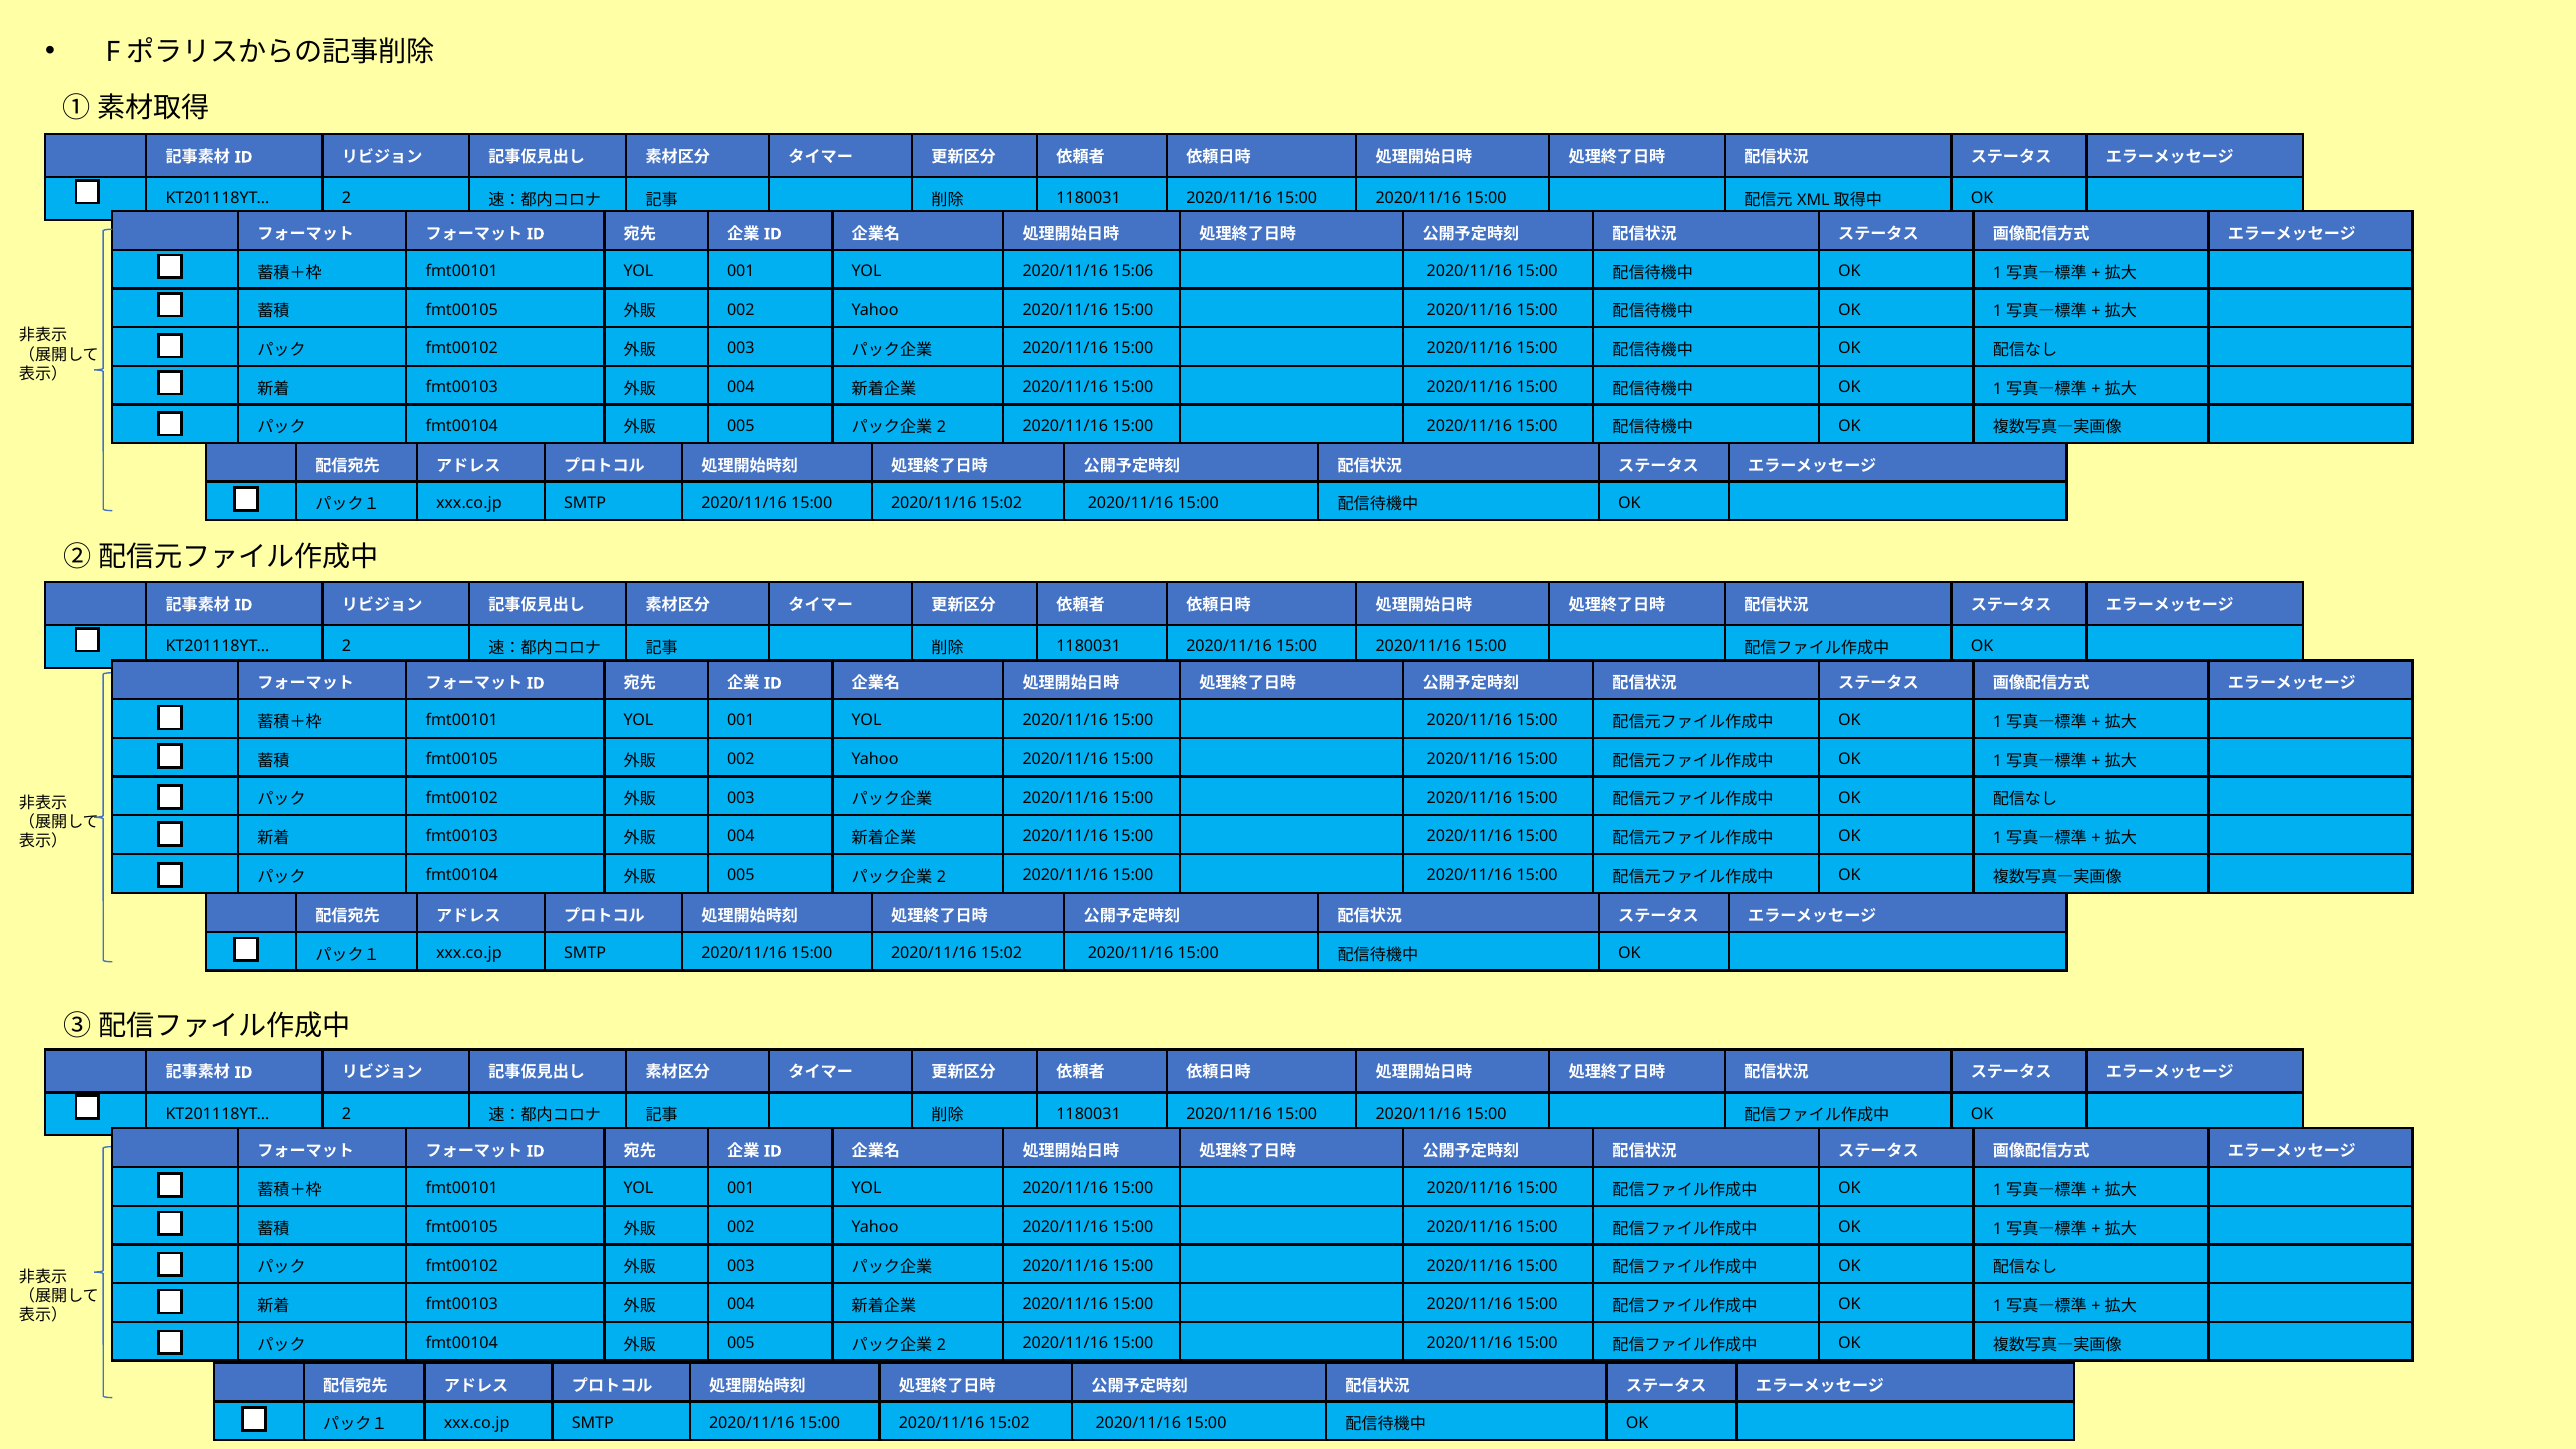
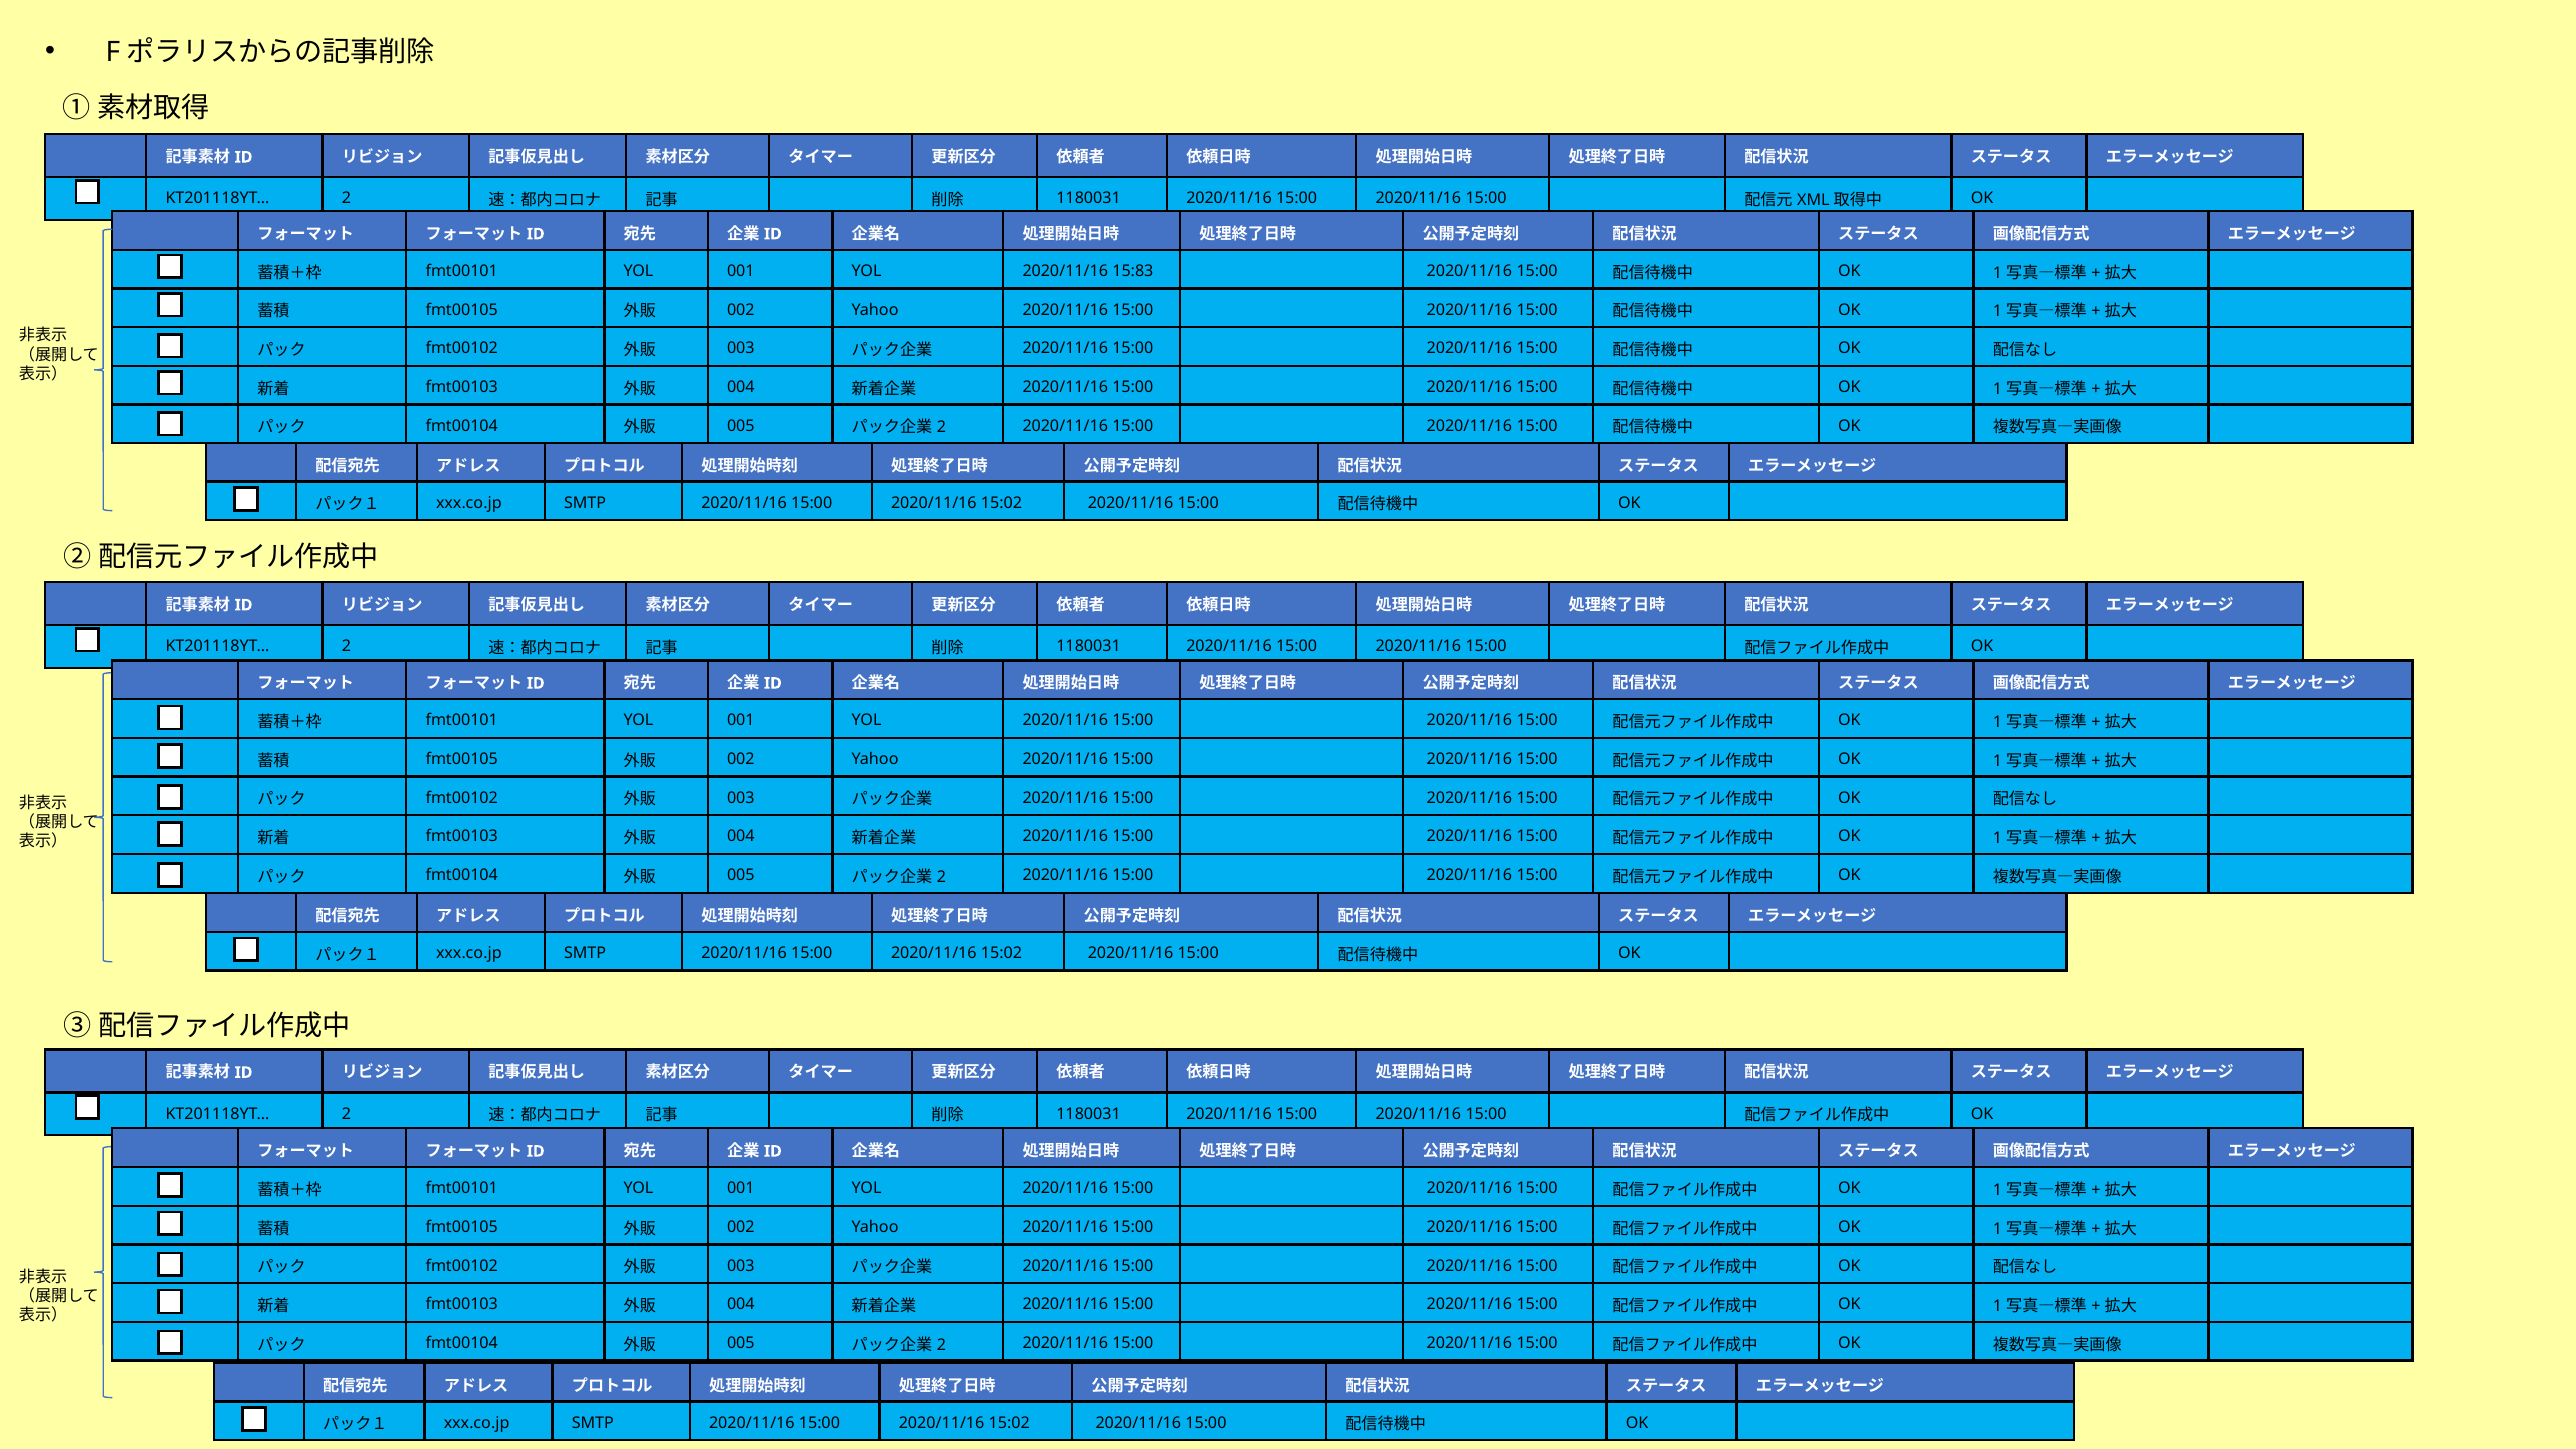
15:06: 15:06 -> 15:83 (1133, 271)
